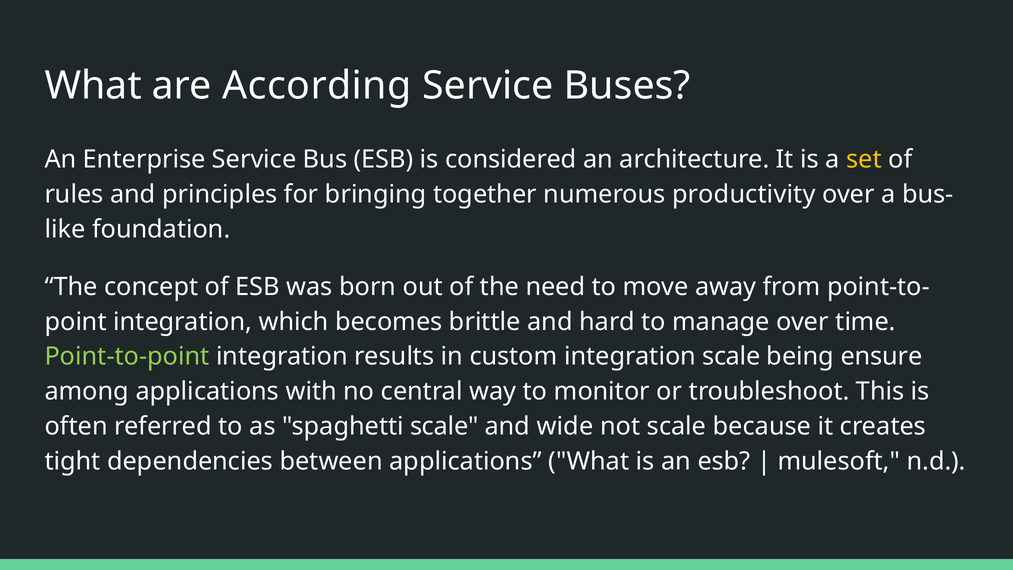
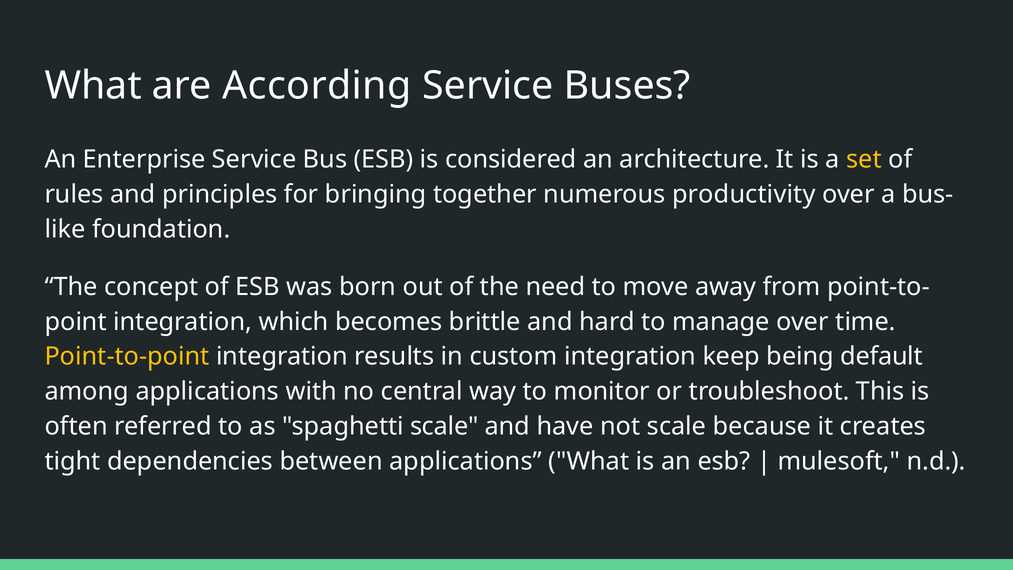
Point-to-point colour: light green -> yellow (127, 356)
integration scale: scale -> keep (731, 356)
ensure: ensure -> default (882, 356)
wide: wide -> have (565, 426)
